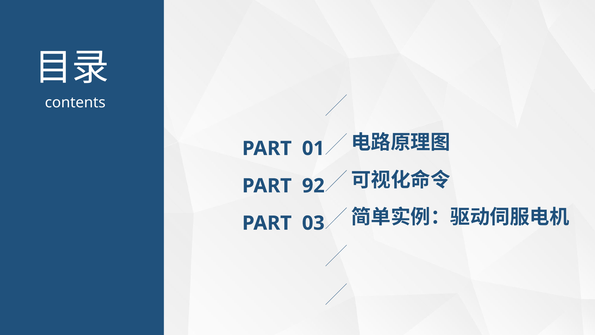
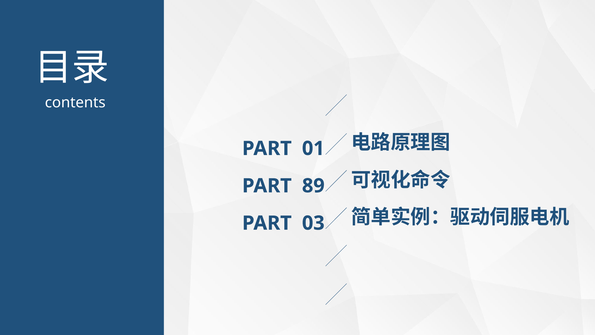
92: 92 -> 89 (313, 186)
